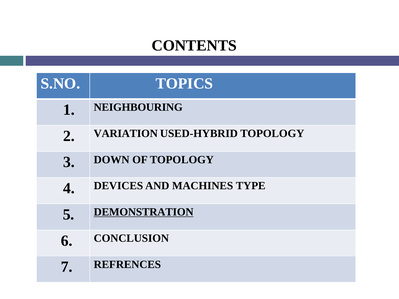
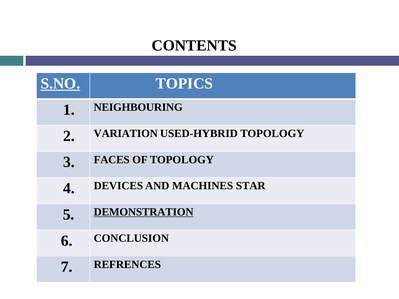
S.NO underline: none -> present (60, 84)
DOWN: DOWN -> FACES (112, 160)
TYPE: TYPE -> STAR (251, 186)
